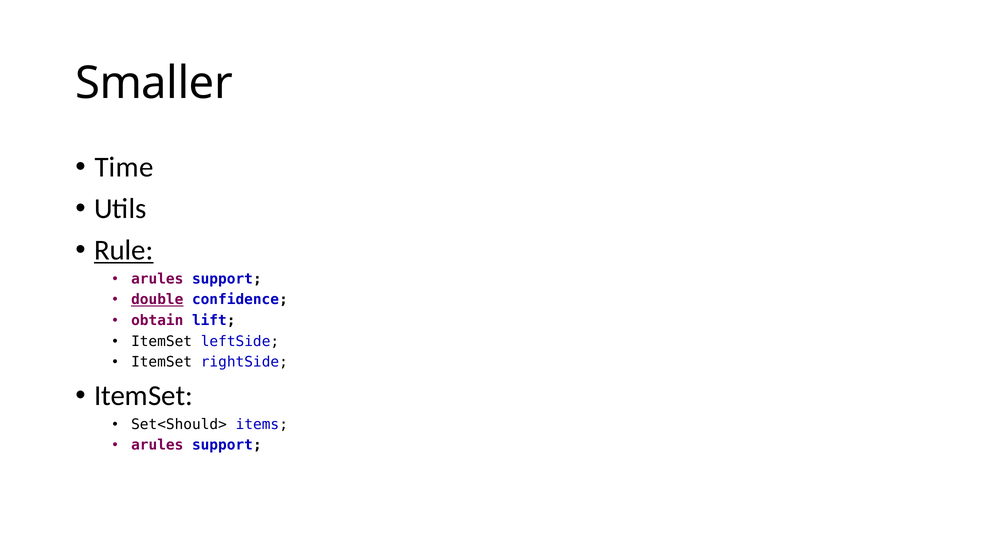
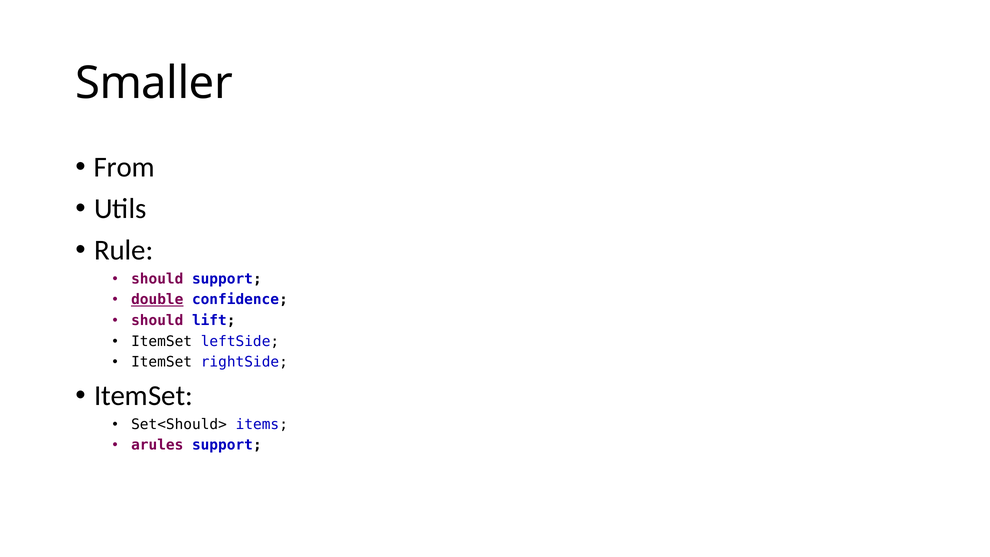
Time: Time -> From (124, 167)
Rule underline: present -> none (124, 250)
arules: arules -> should (157, 279)
obtain: obtain -> should (157, 320)
